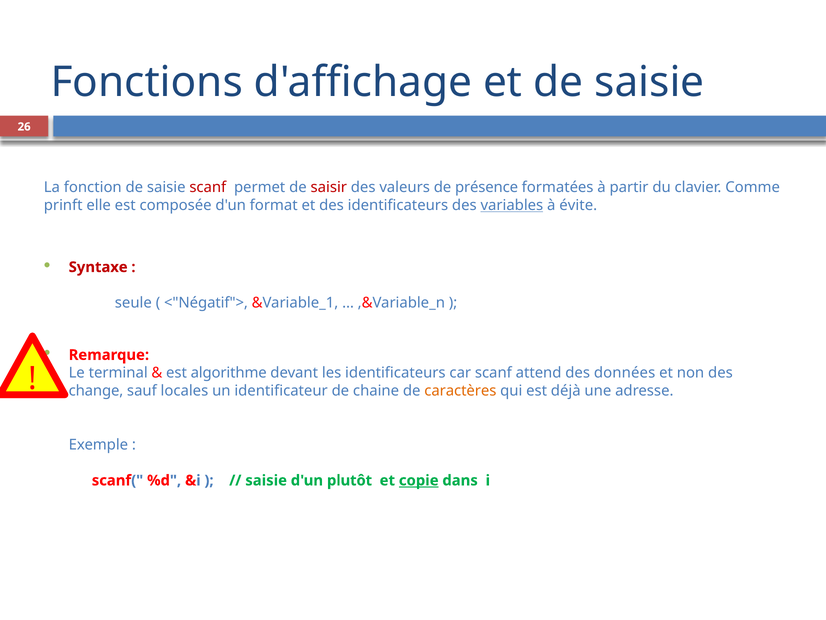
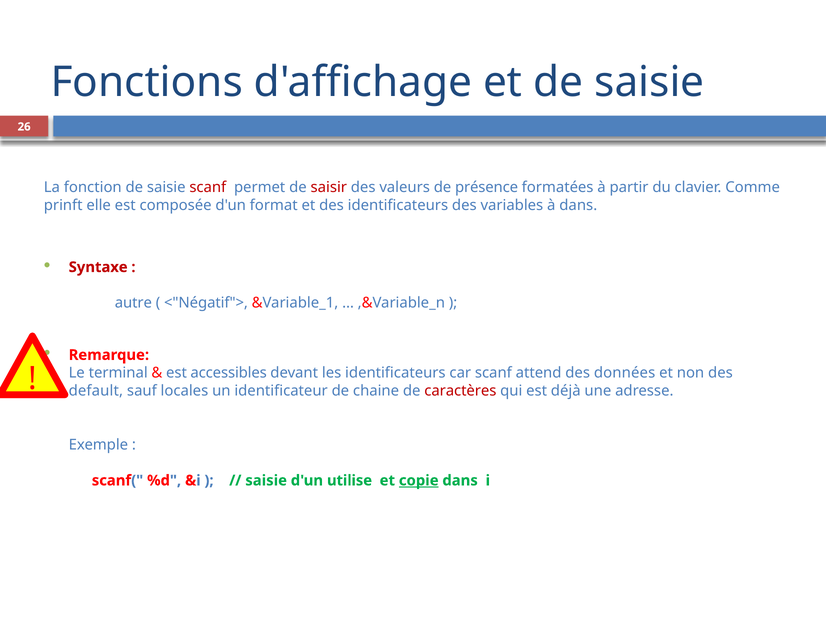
variables underline: present -> none (512, 205)
à évite: évite -> dans (578, 205)
seule: seule -> autre (133, 303)
algorithme: algorithme -> accessibles (229, 373)
change: change -> default (96, 391)
caractères colour: orange -> red (460, 391)
plutôt: plutôt -> utilise (350, 480)
